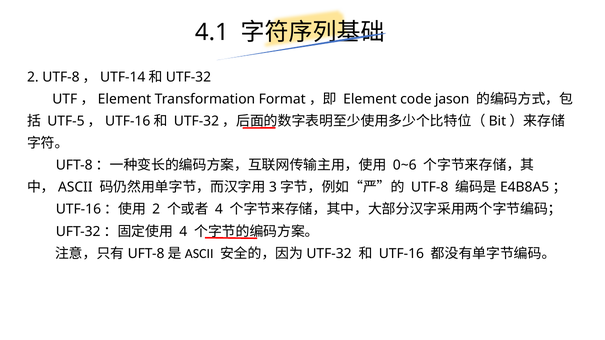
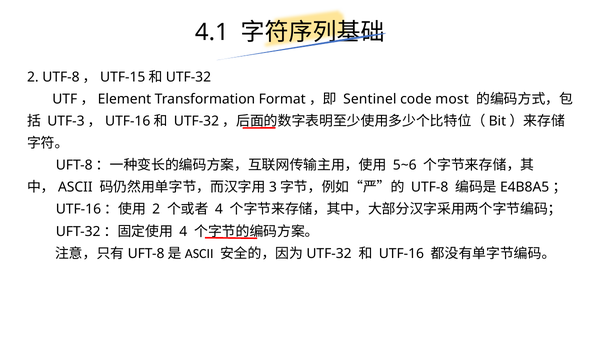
UTF-14: UTF-14 -> UTF-15 (123, 77)
Element: Element -> Sentinel (370, 99)
jason: jason -> most (452, 99)
UTF-5: UTF-5 -> UTF-3 (66, 121)
0~6: 0~6 -> 5~6 (405, 165)
